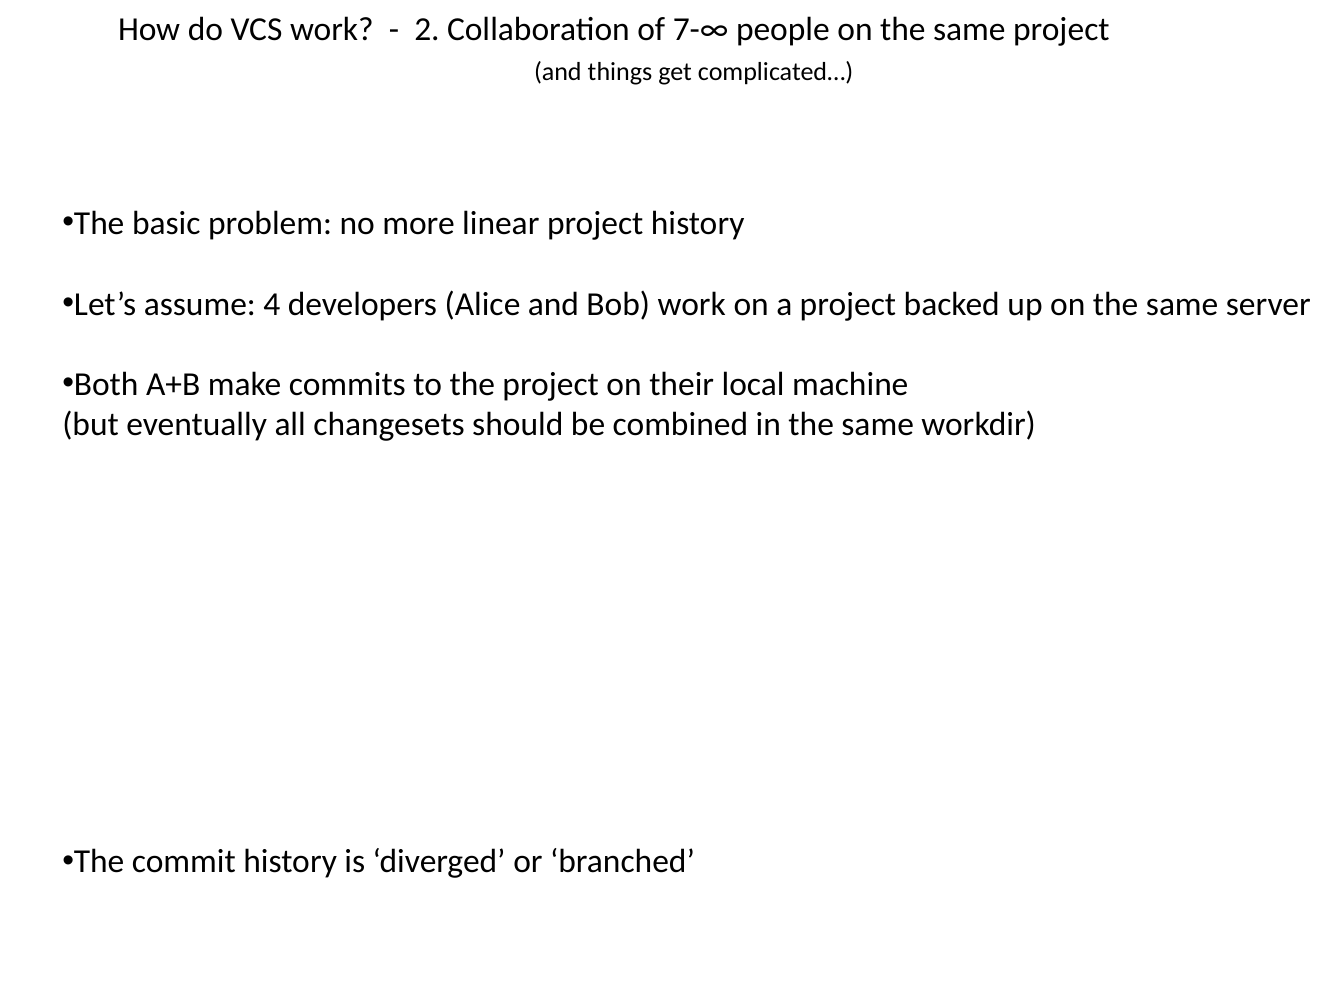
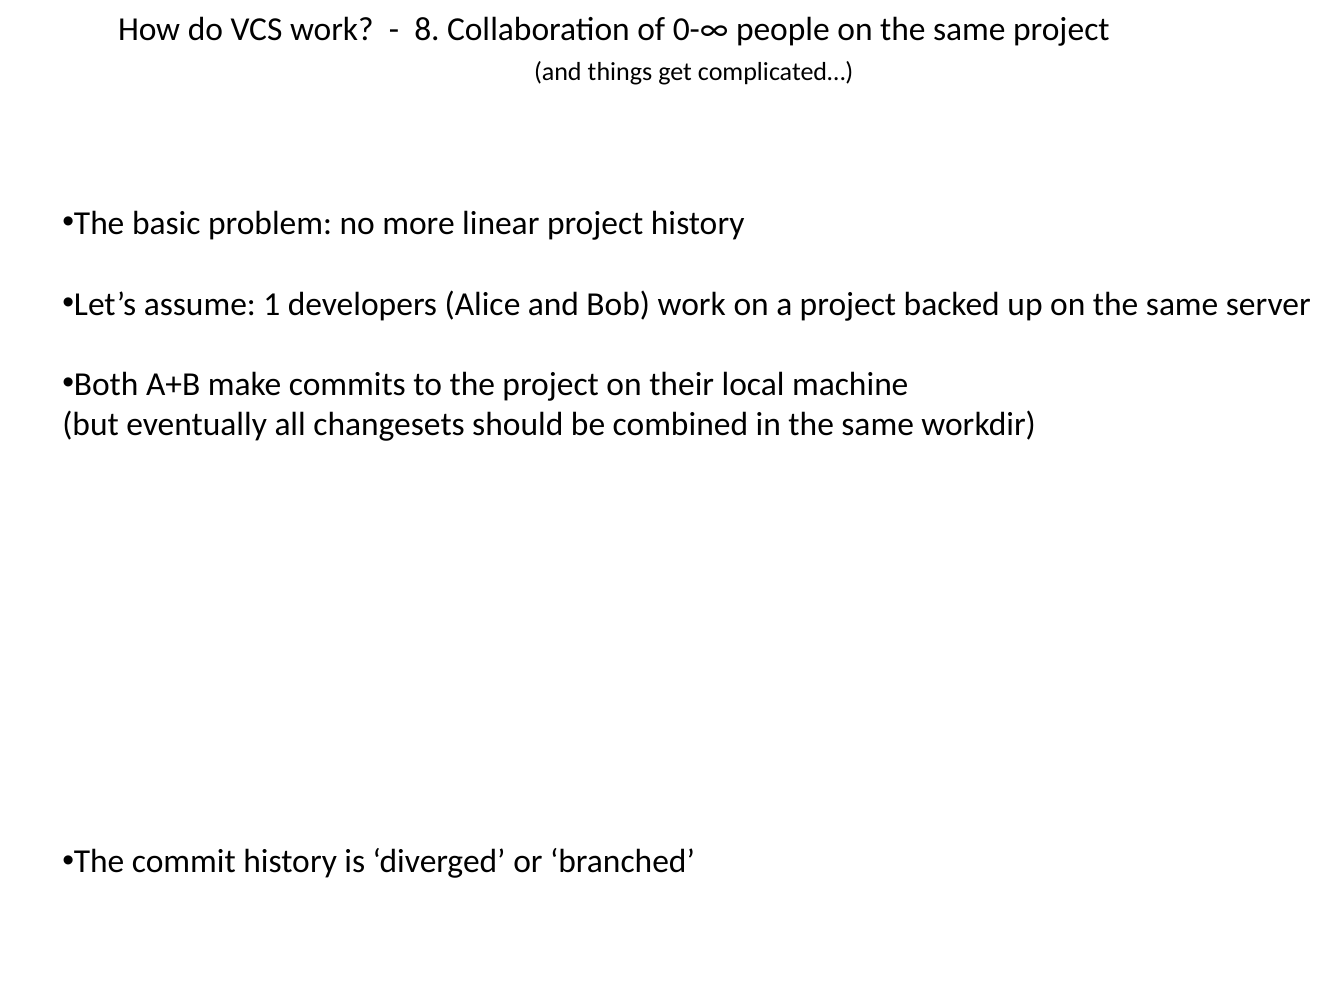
2: 2 -> 8 (427, 29)
7-∞: 7-∞ -> 0-∞ (701, 29)
4: 4 -> 1 (272, 304)
